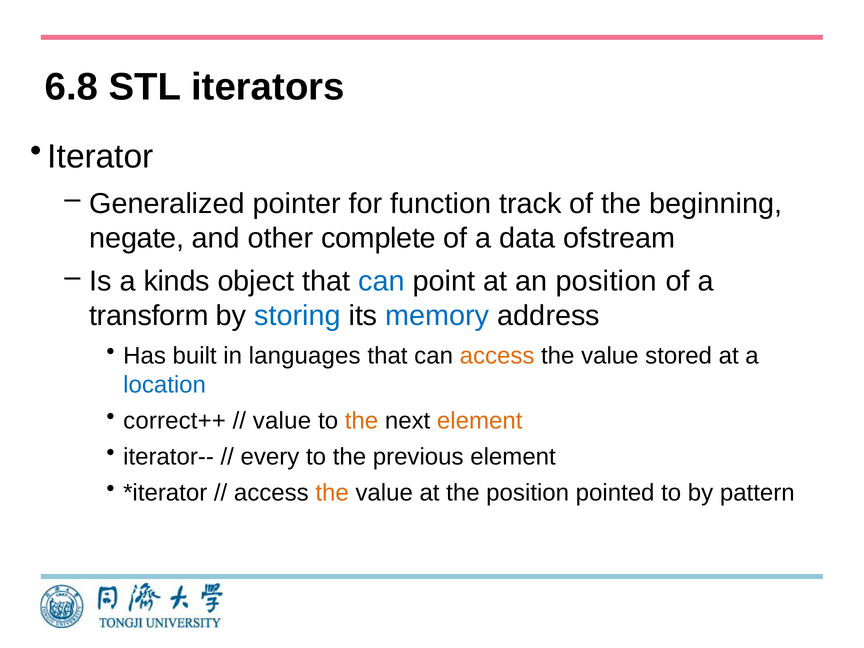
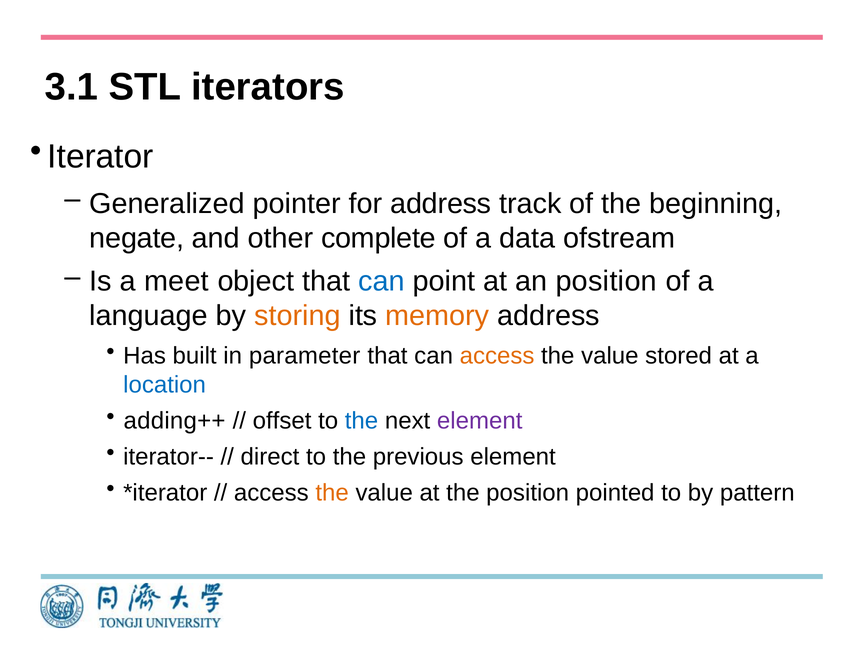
6.8: 6.8 -> 3.1 (71, 87)
for function: function -> address (441, 204)
kinds: kinds -> meet (176, 281)
transform: transform -> language (149, 316)
storing colour: blue -> orange (298, 316)
memory colour: blue -> orange (437, 316)
languages: languages -> parameter (305, 356)
correct++: correct++ -> adding++ (174, 421)
value: value -> offset (282, 421)
the colour: orange -> blue (362, 421)
element colour: orange -> purple (480, 421)
every: every -> direct (270, 457)
